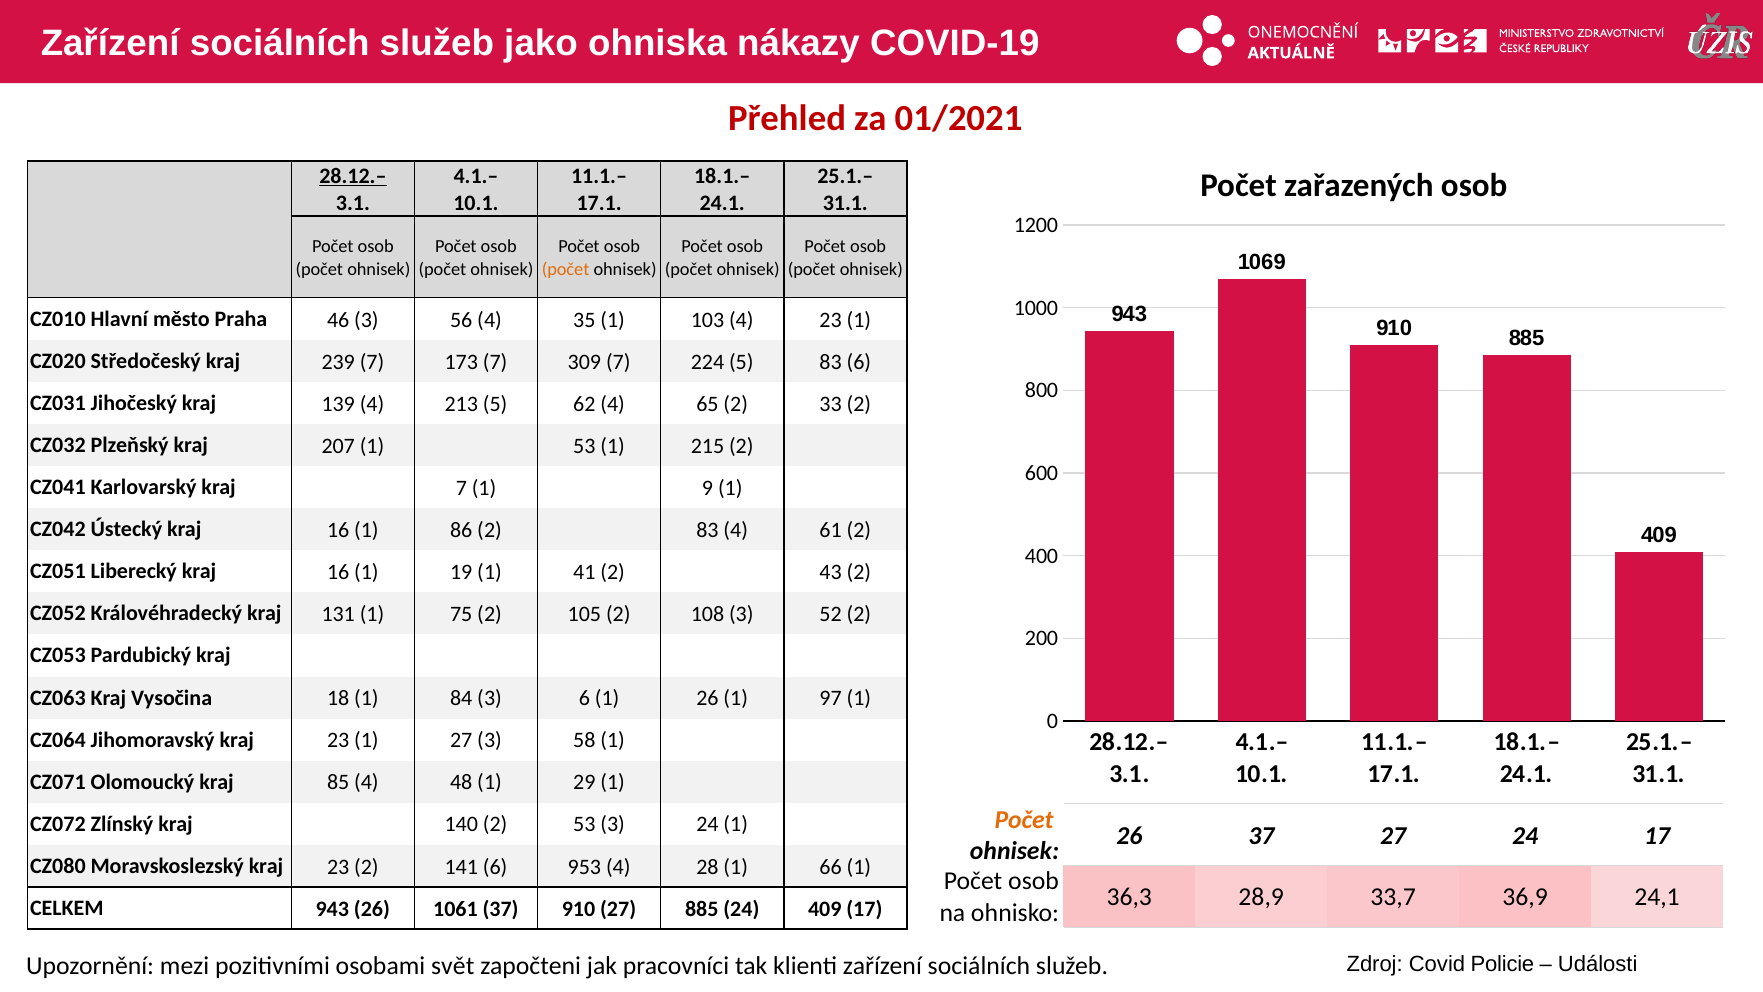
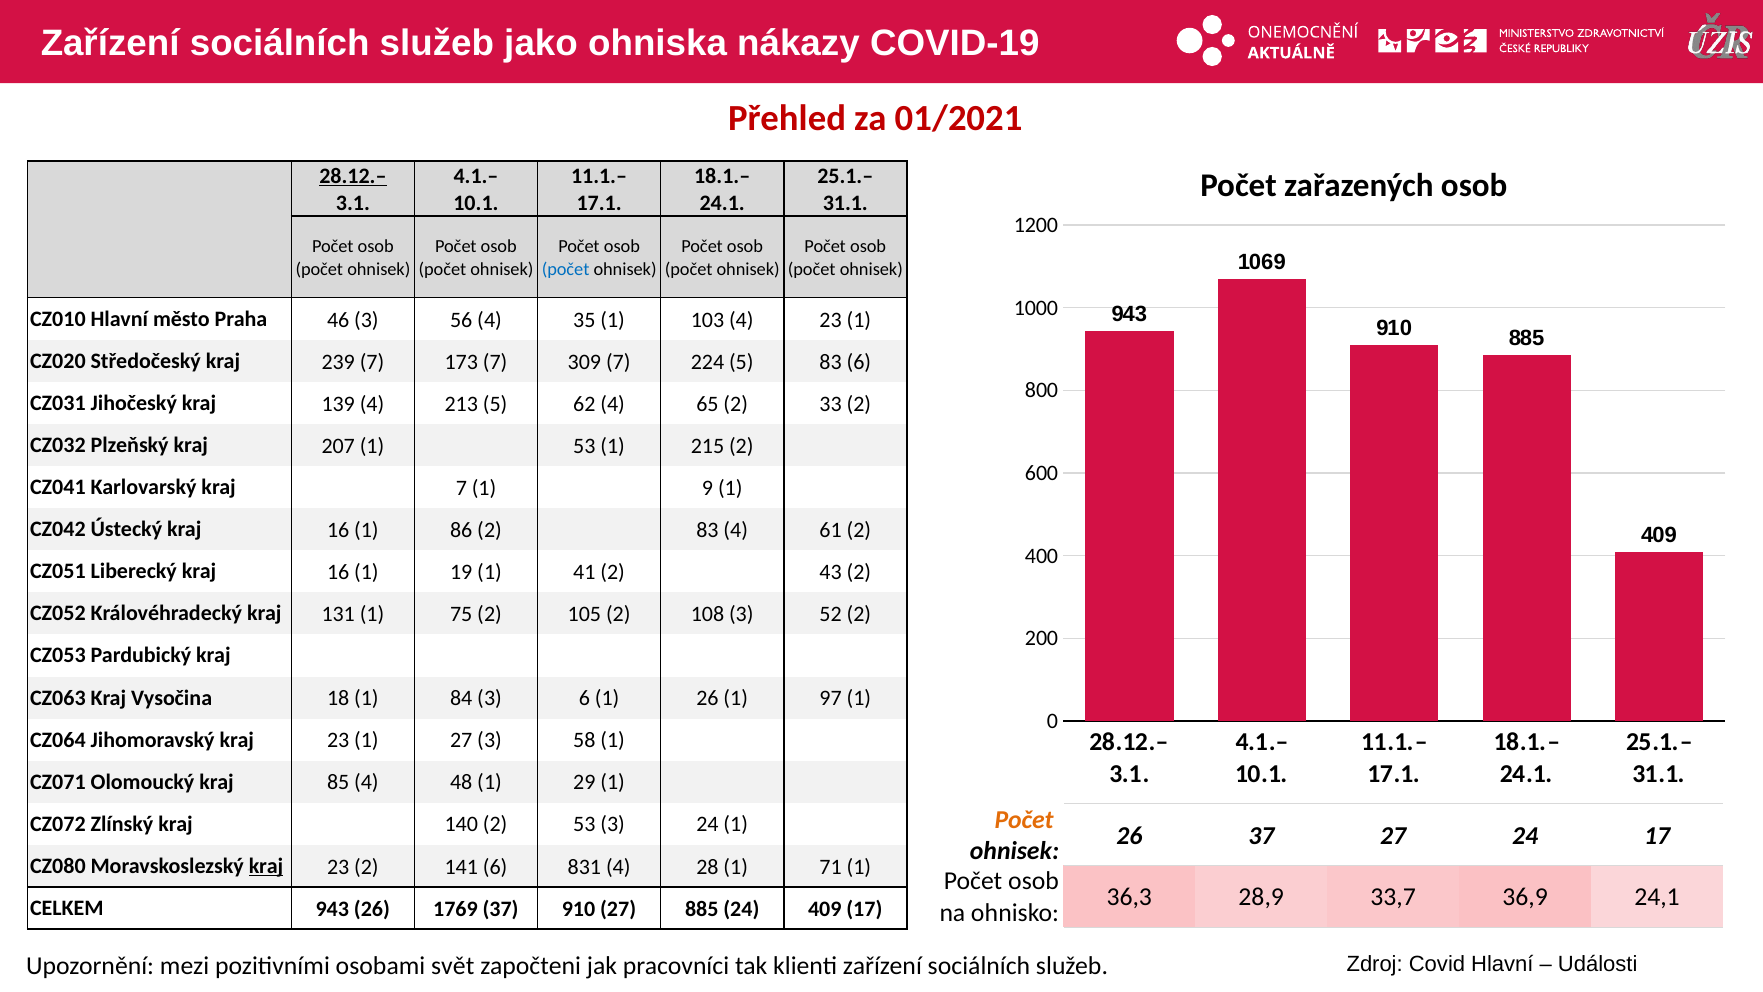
počet colour: orange -> blue (566, 269)
kraj underline: none -> present (266, 866)
953: 953 -> 831 (584, 867)
66: 66 -> 71 (831, 867)
1061: 1061 -> 1769 (455, 909)
Covid Policie: Policie -> Hlavní (1502, 963)
